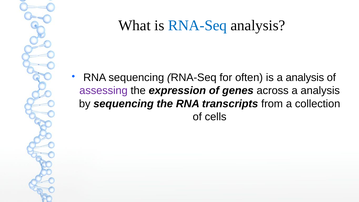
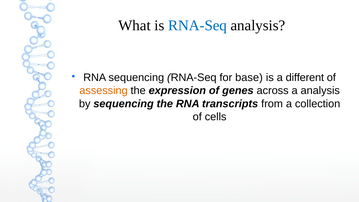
often: often -> base (249, 78)
is a analysis: analysis -> different (305, 78)
assessing colour: purple -> orange (103, 91)
